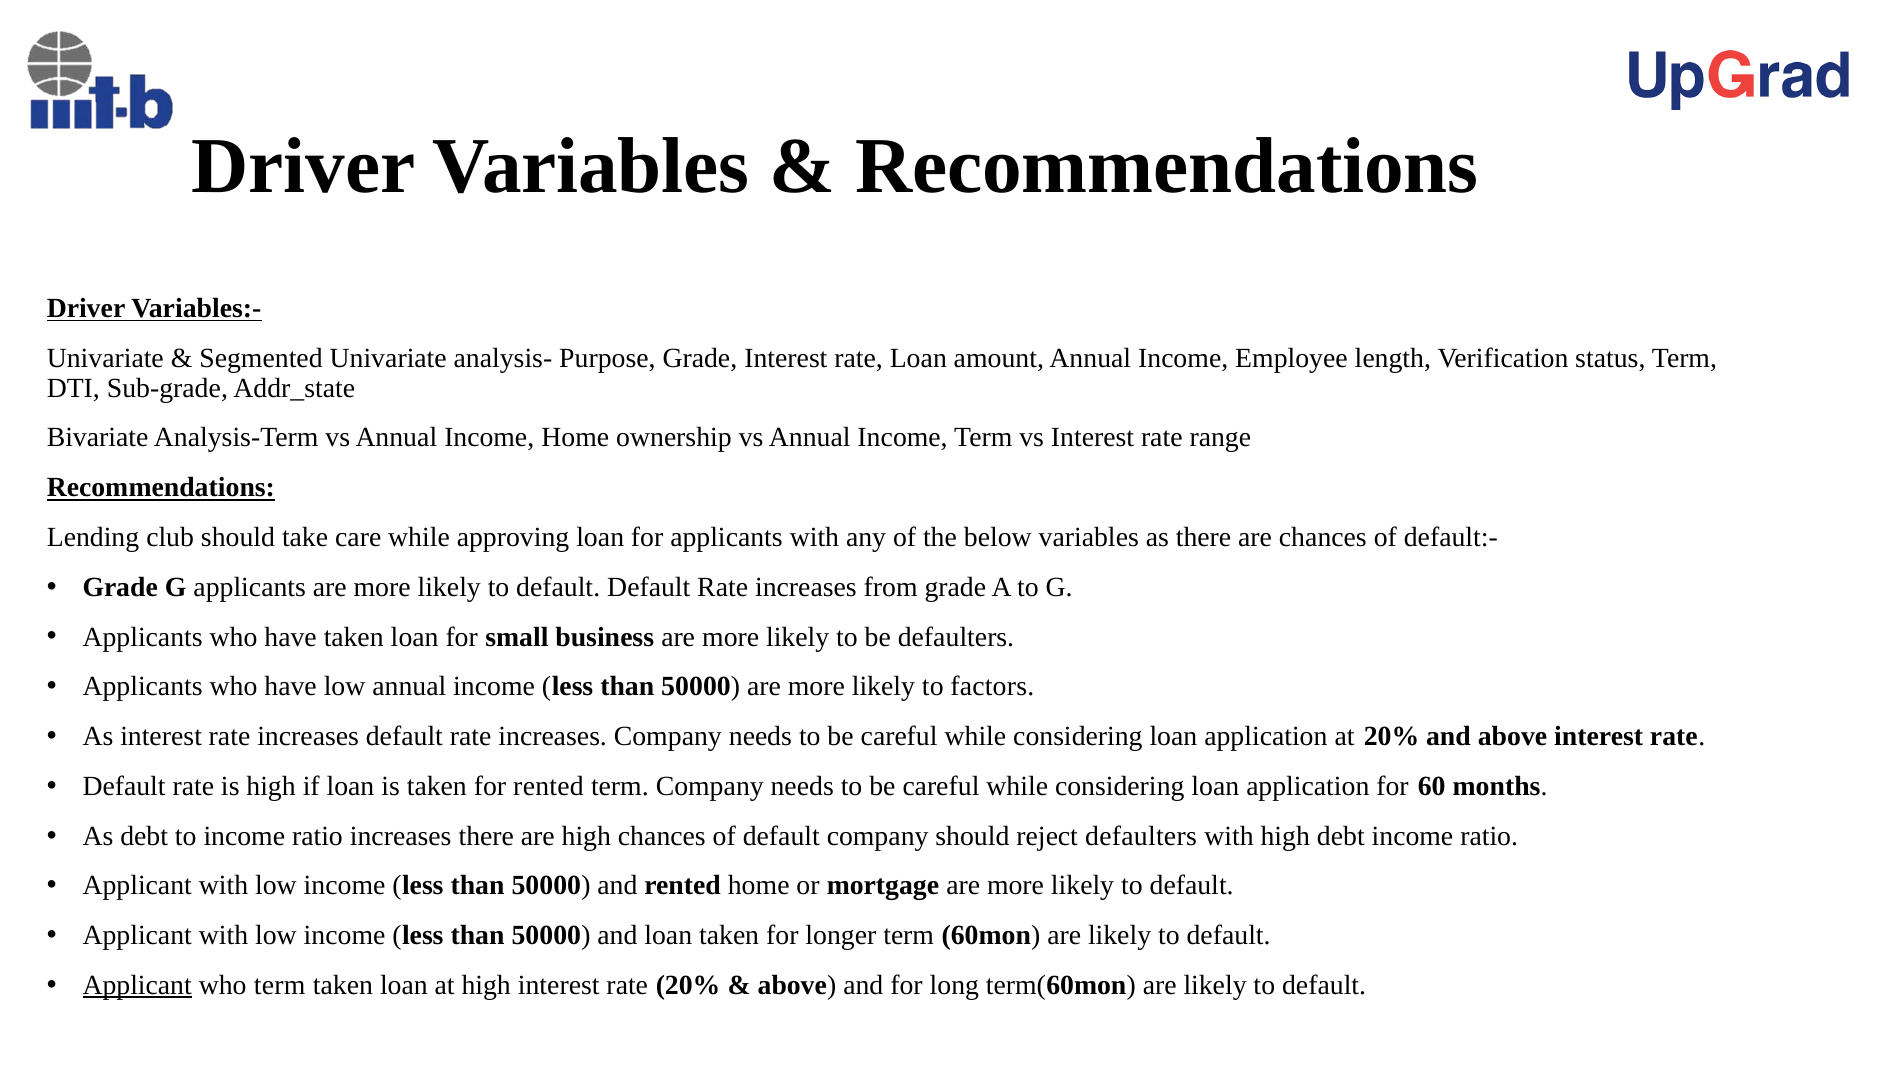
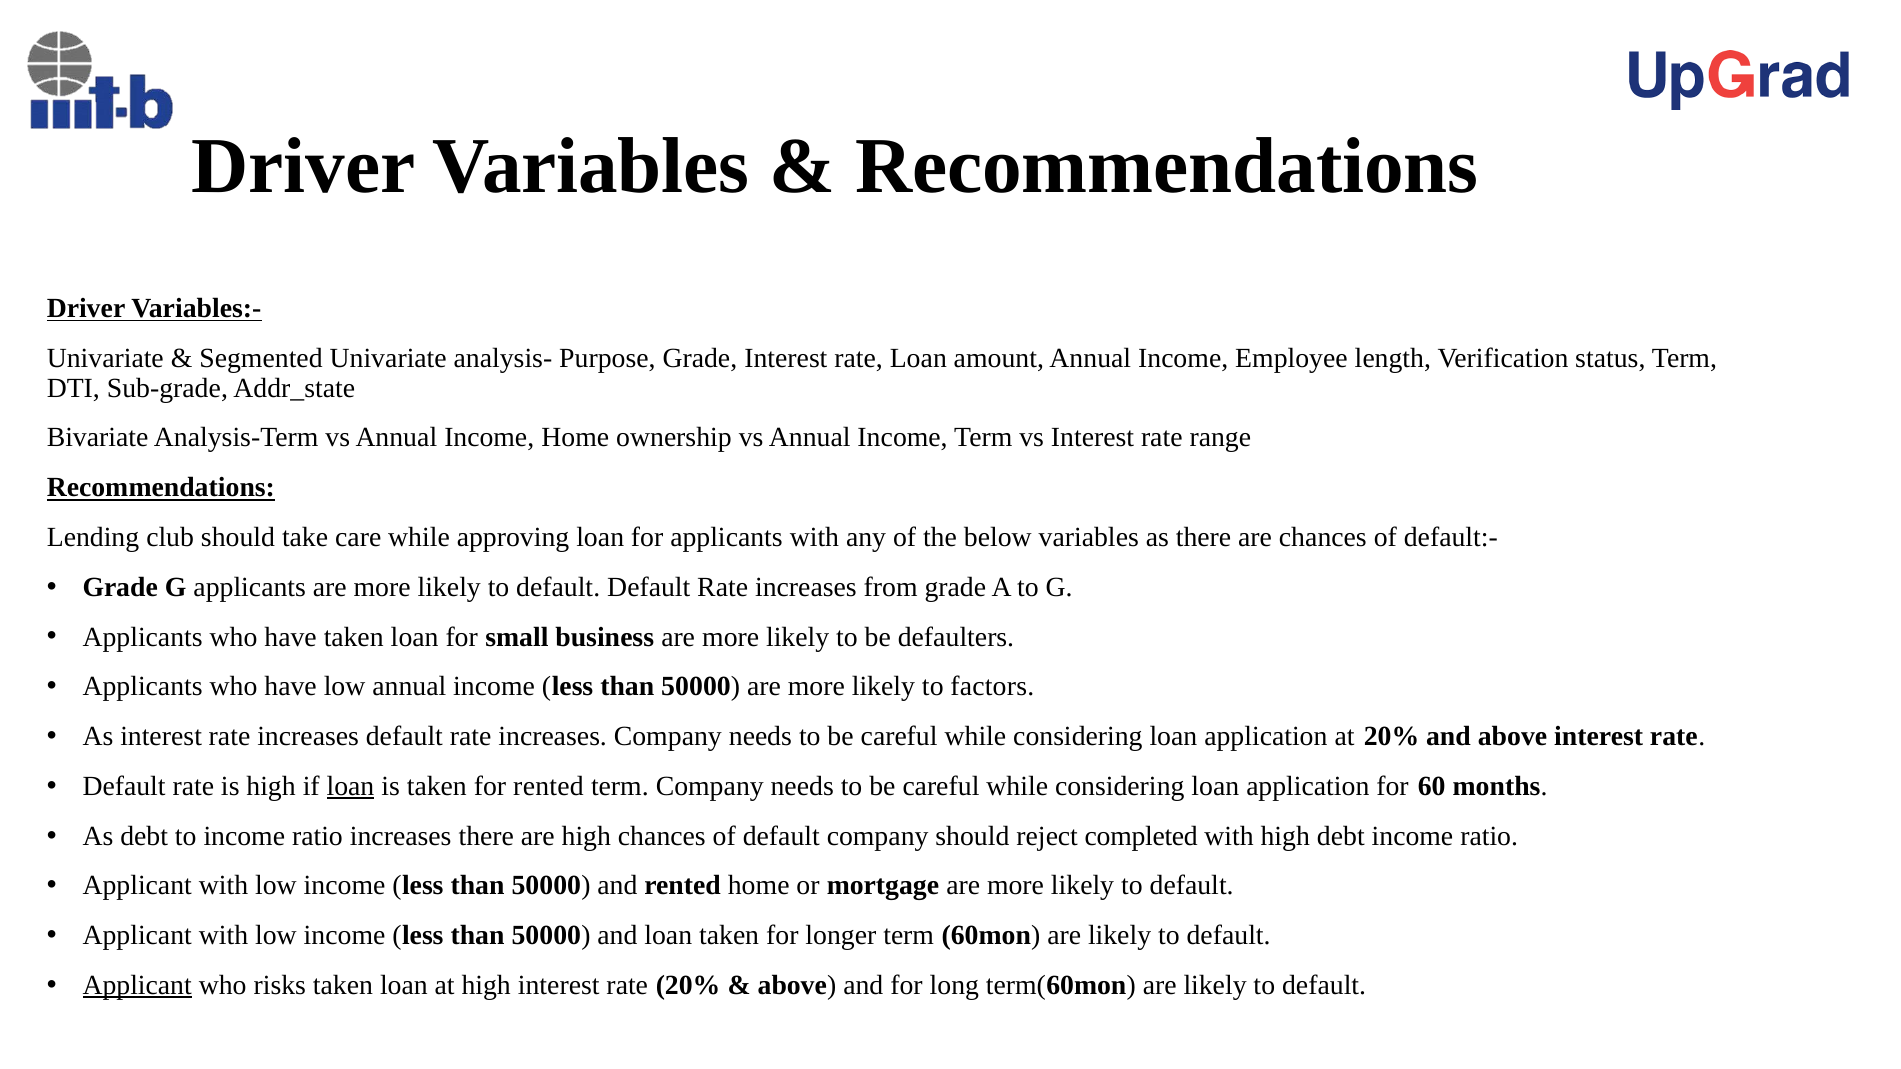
loan underline: none -> present (350, 786)
reject defaulters: defaulters -> completed (1141, 836)
who term: term -> risks (280, 986)
